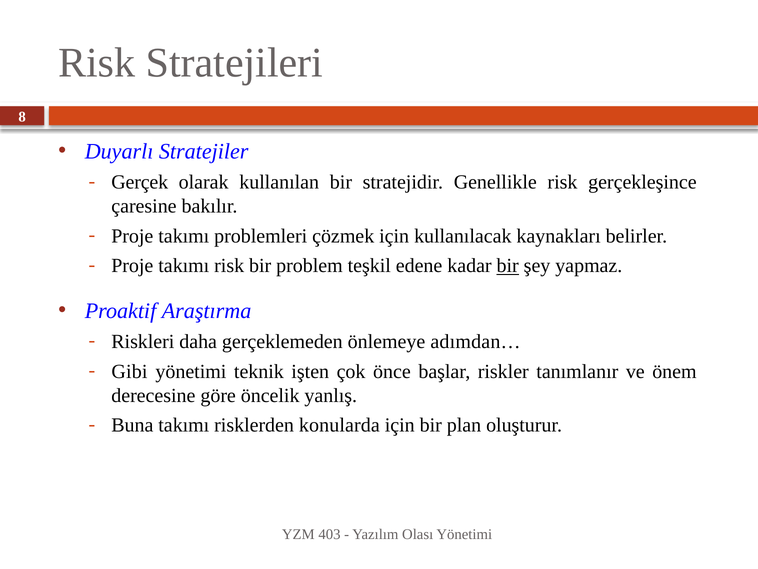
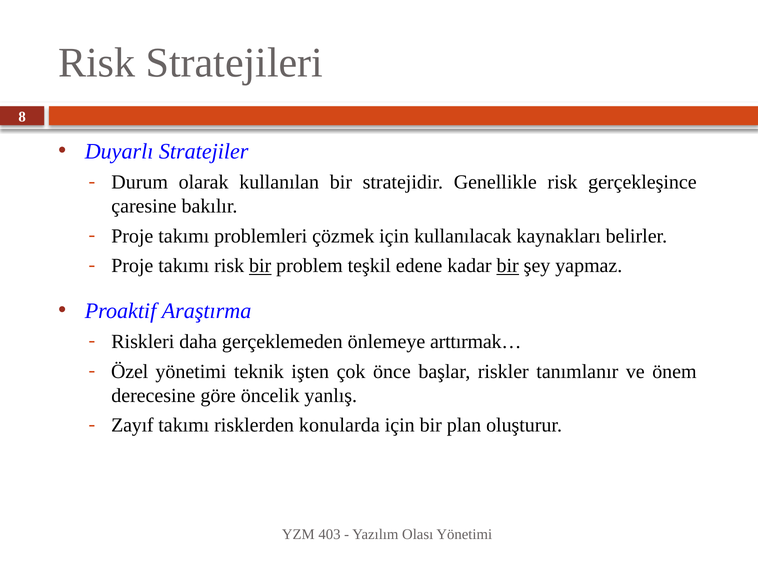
Gerçek: Gerçek -> Durum (140, 182)
bir underline: none -> present (260, 266)
adımdan…: adımdan… -> arttırmak… (476, 341)
Gibi: Gibi -> Özel (130, 371)
Buna: Buna -> Zayıf (132, 425)
